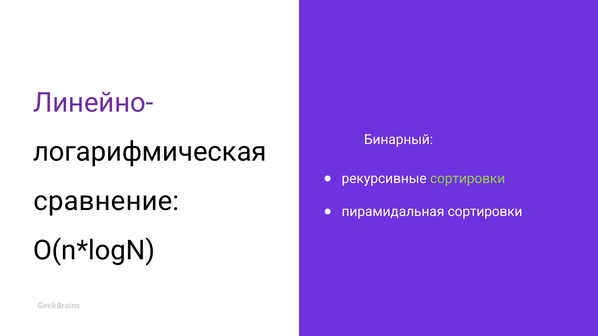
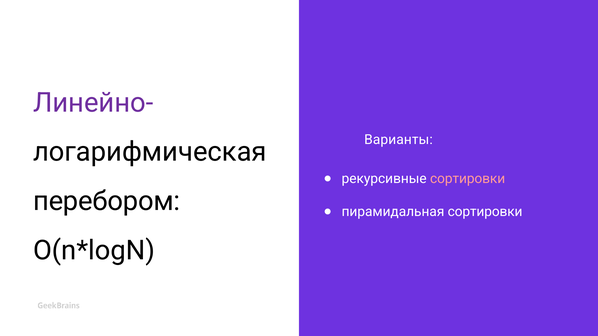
Бинарный: Бинарный -> Варианты (398, 140)
сортировки colour: light green -> pink (468, 179)
сравнение: сравнение -> перебором (107, 201)
